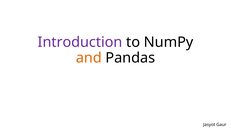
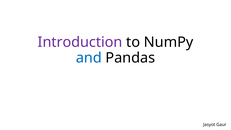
and colour: orange -> blue (89, 58)
